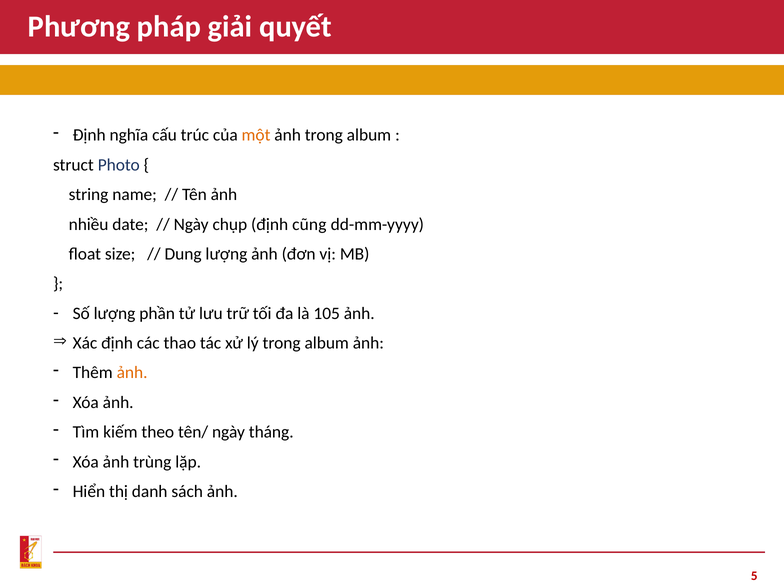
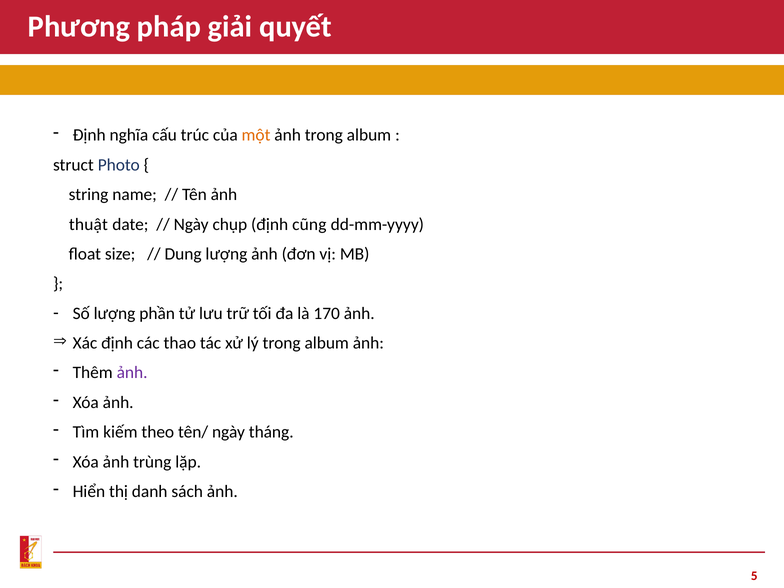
nhiều: nhiều -> thuật (88, 224)
105: 105 -> 170 (327, 313)
ảnh colour: orange -> purple (132, 373)
